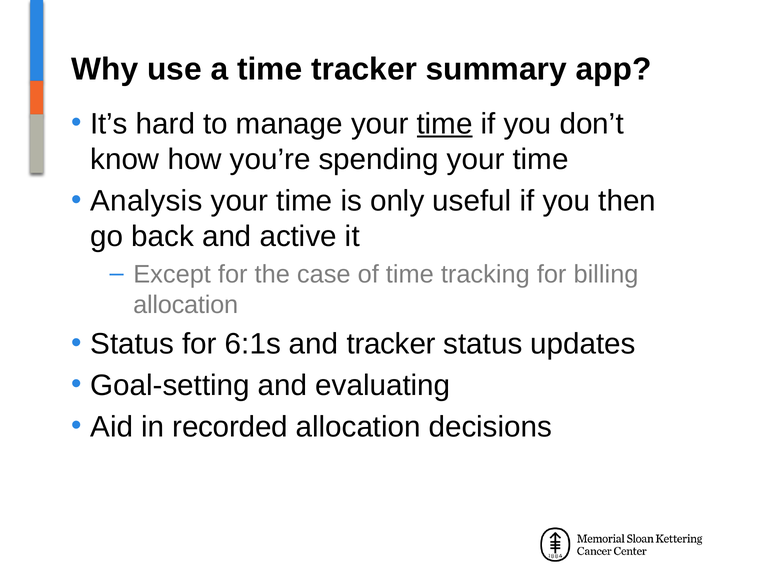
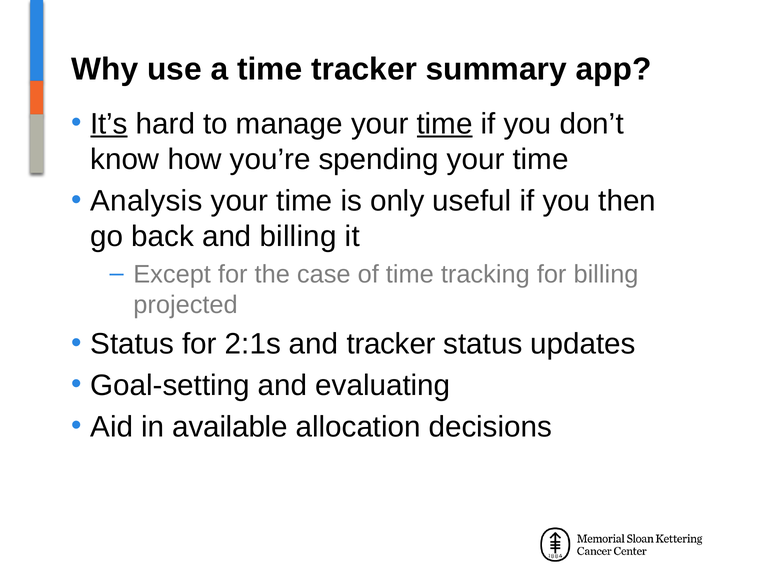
It’s underline: none -> present (109, 124)
and active: active -> billing (298, 237)
allocation: allocation -> projected (186, 305)
6:1s: 6:1s -> 2:1s (253, 344)
recorded: recorded -> available (230, 427)
